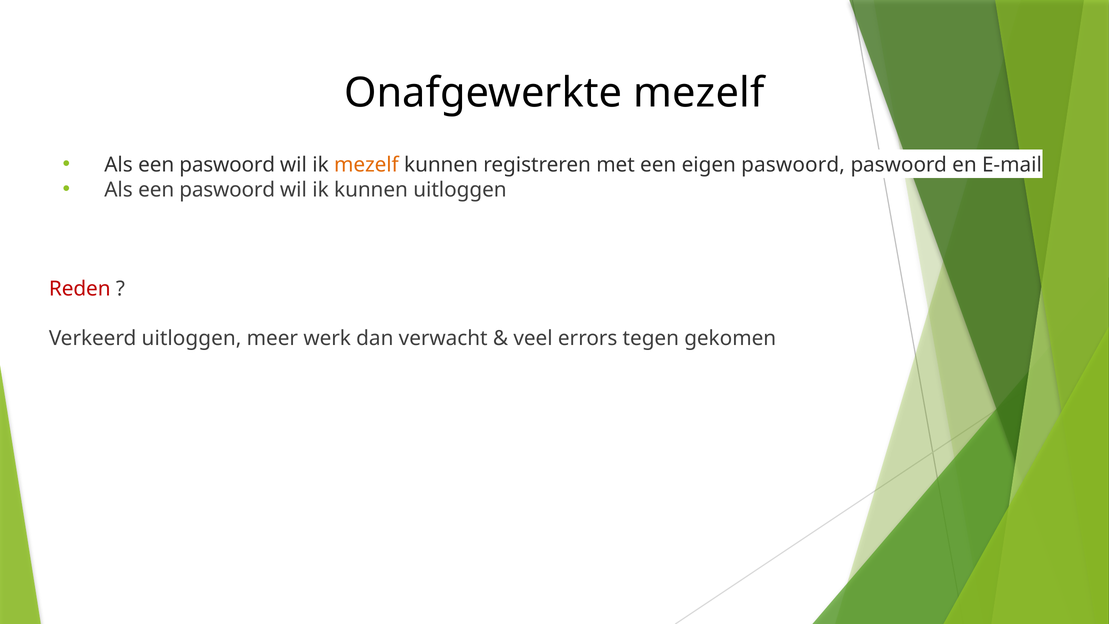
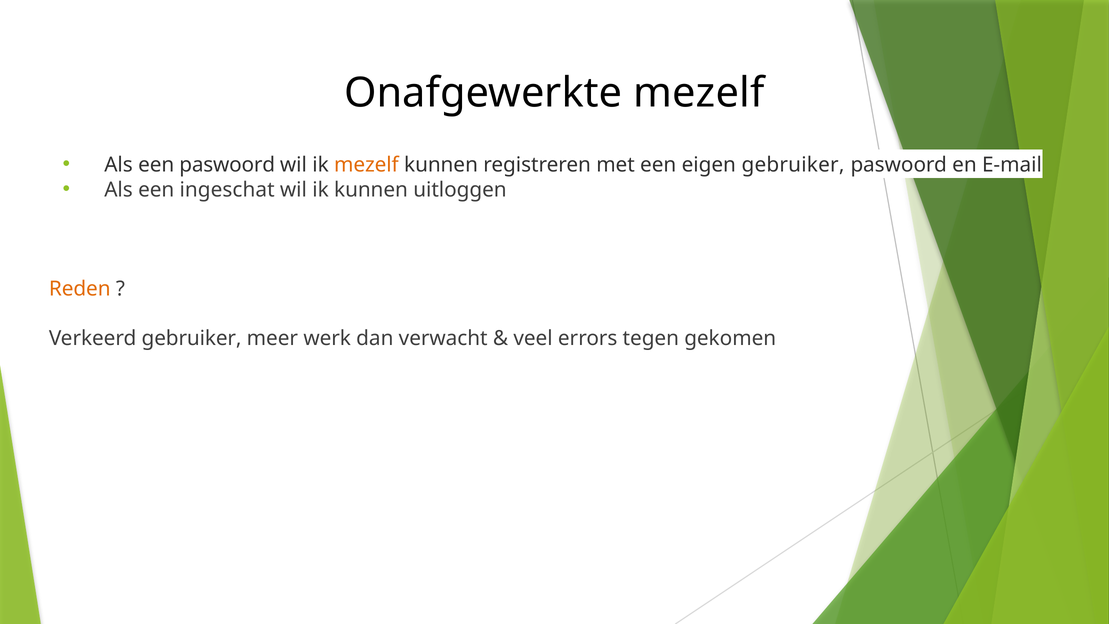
eigen paswoord: paswoord -> gebruiker (793, 165)
paswoord: paswoord -> ingeschat (227, 190)
Reden colour: red -> orange (80, 289)
Verkeerd uitloggen: uitloggen -> gebruiker (192, 338)
